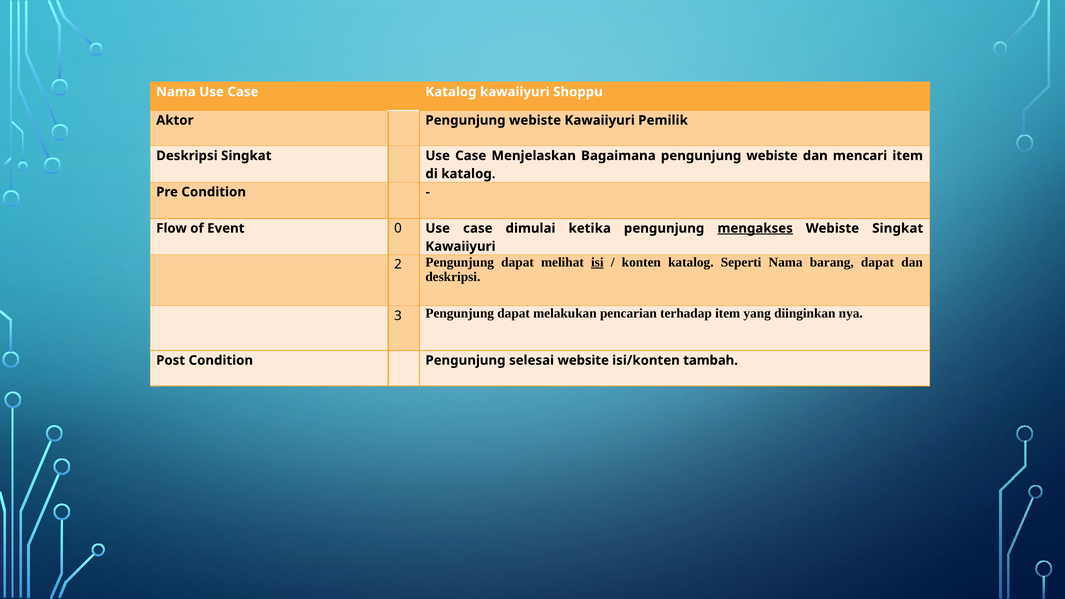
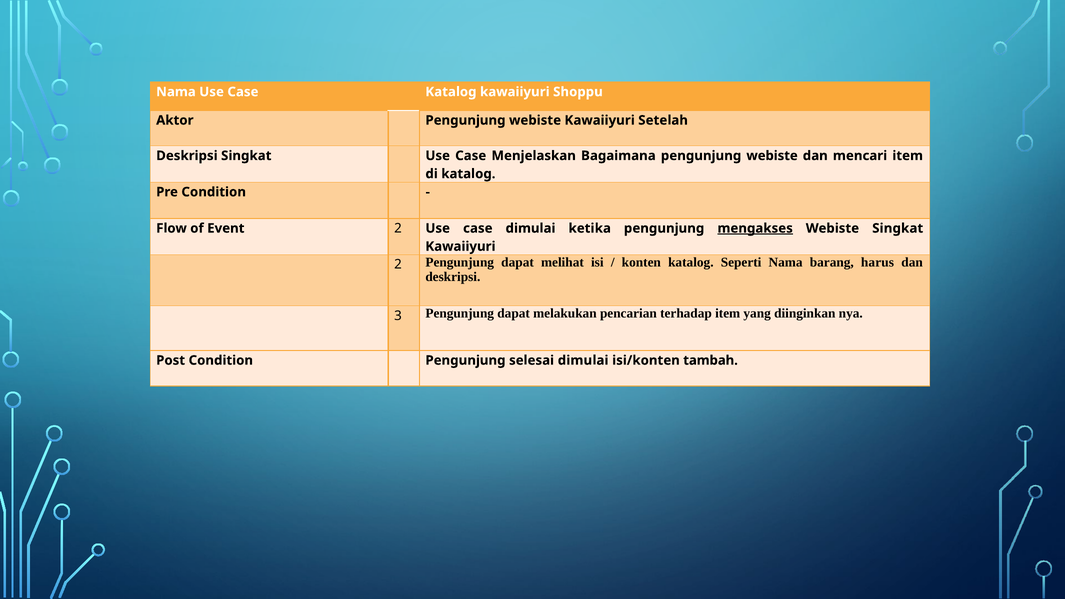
Pemilik: Pemilik -> Setelah (663, 120)
Event 0: 0 -> 2 (398, 228)
isi underline: present -> none (597, 262)
barang dapat: dapat -> harus (877, 262)
selesai website: website -> dimulai (583, 360)
